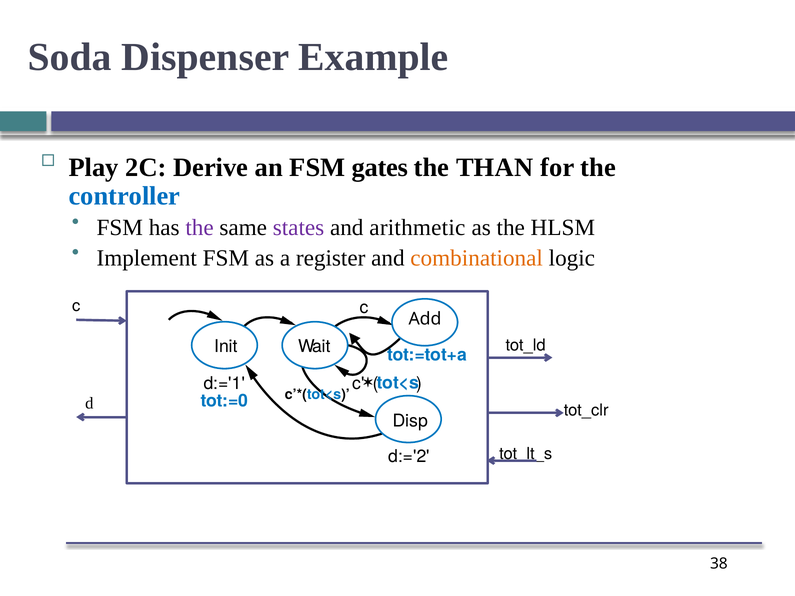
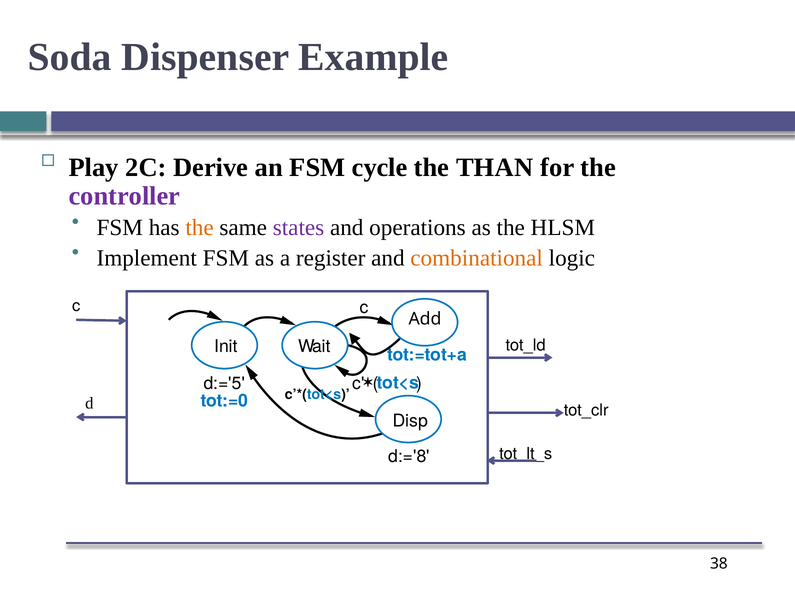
gates: gates -> cycle (380, 167)
controller colour: blue -> purple (124, 196)
the colour: purple -> orange (200, 228)
arithmetic: arithmetic -> operations (417, 228)
d:='1: d:='1 -> d:='5 (224, 384)
d:='2: d:='2 -> d:='8 (409, 457)
